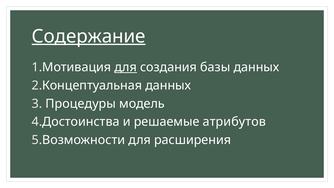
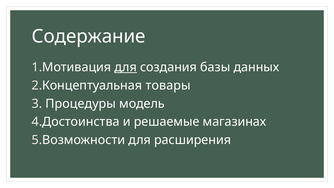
Содержание underline: present -> none (89, 36)
данных: данных -> товары (168, 85)
атрибутов: атрибутов -> магазинах (234, 122)
